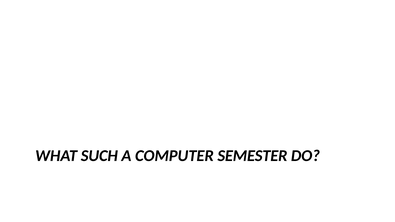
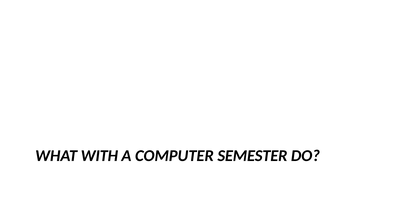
SUCH: SUCH -> WITH (99, 156)
